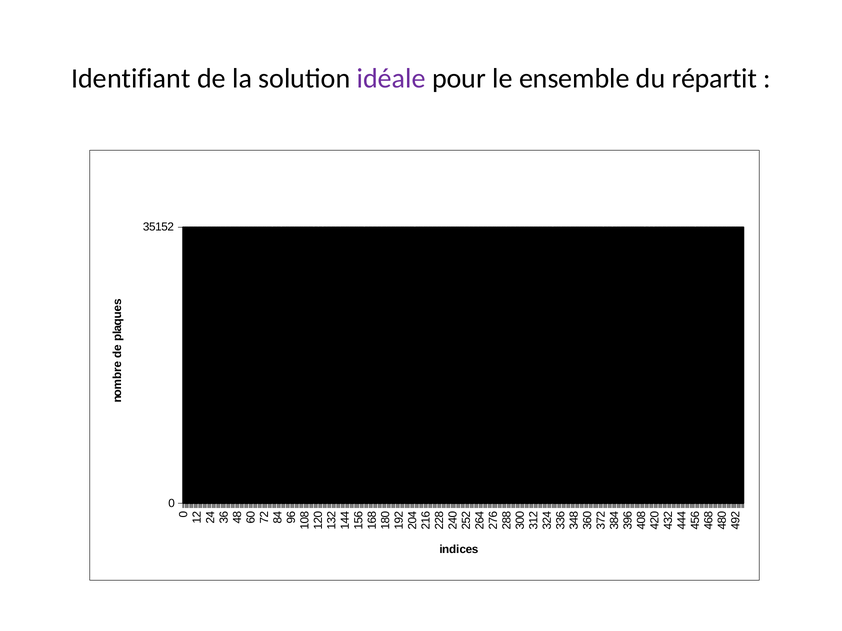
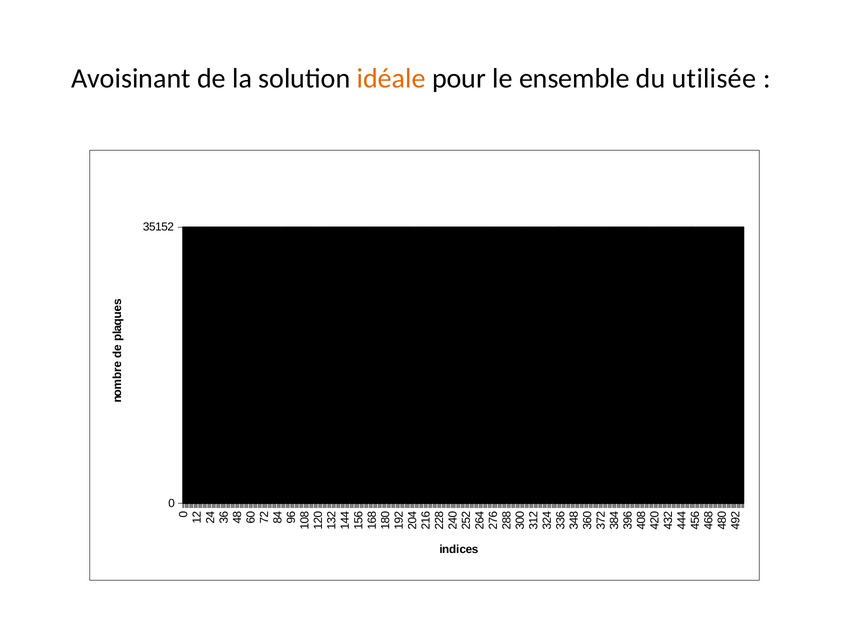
Identifiant: Identifiant -> Avoisinant (131, 79)
idéale colour: purple -> orange (391, 79)
répartit: répartit -> utilisée (714, 79)
